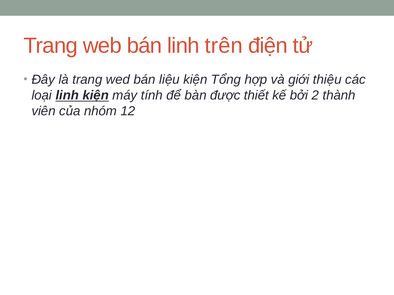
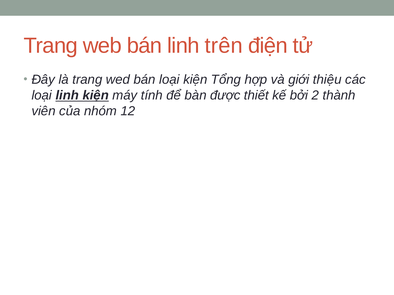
bán liệu: liệu -> loại (169, 80)
